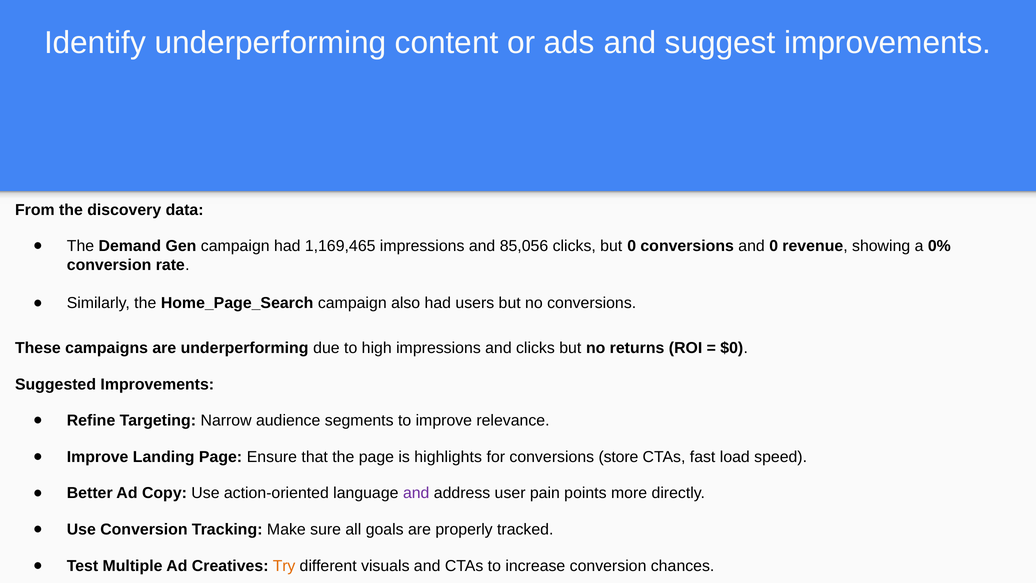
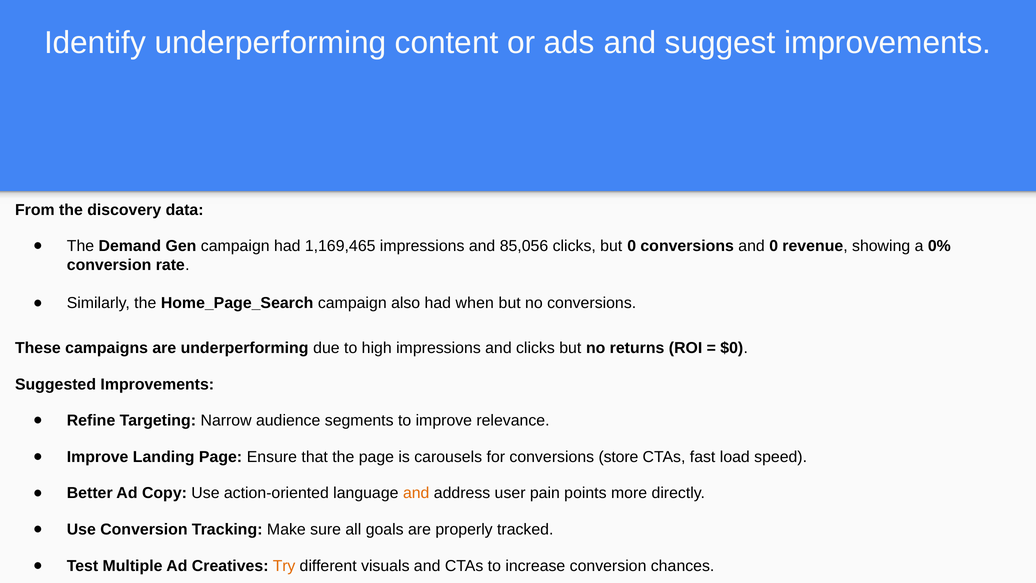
users: users -> when (475, 303)
highlights: highlights -> carousels (448, 457)
and colour: purple -> orange (416, 493)
